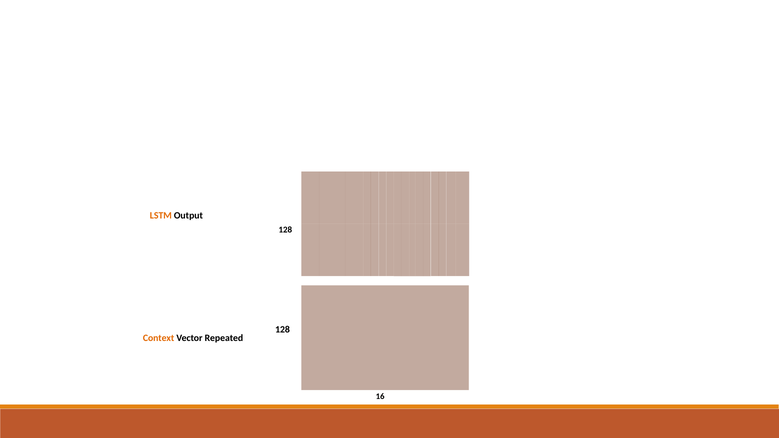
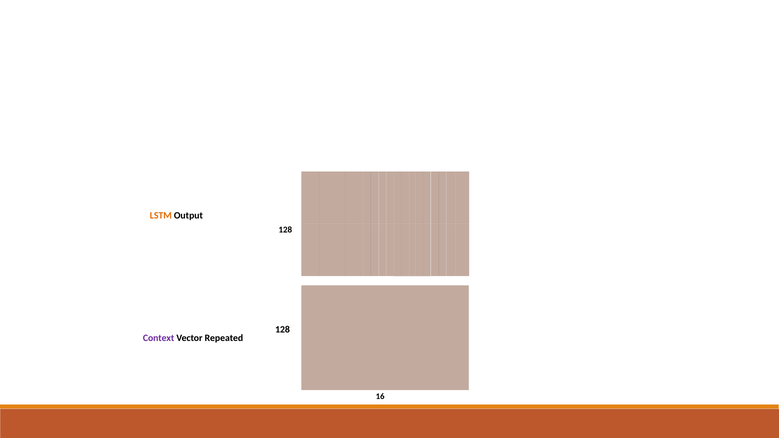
Context colour: orange -> purple (159, 338)
